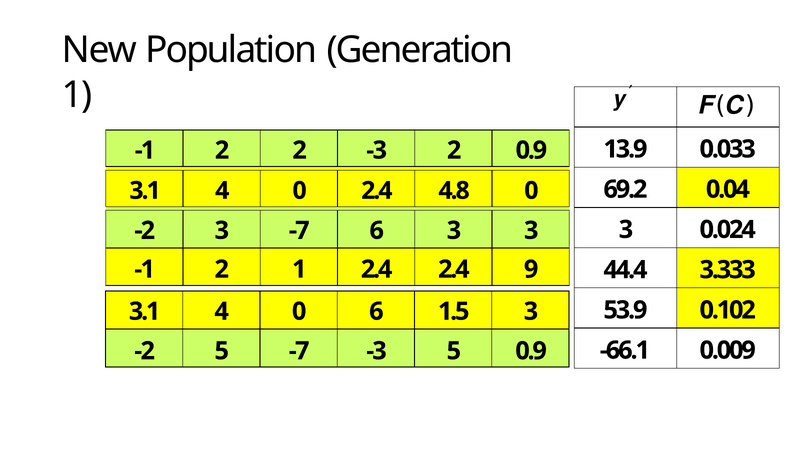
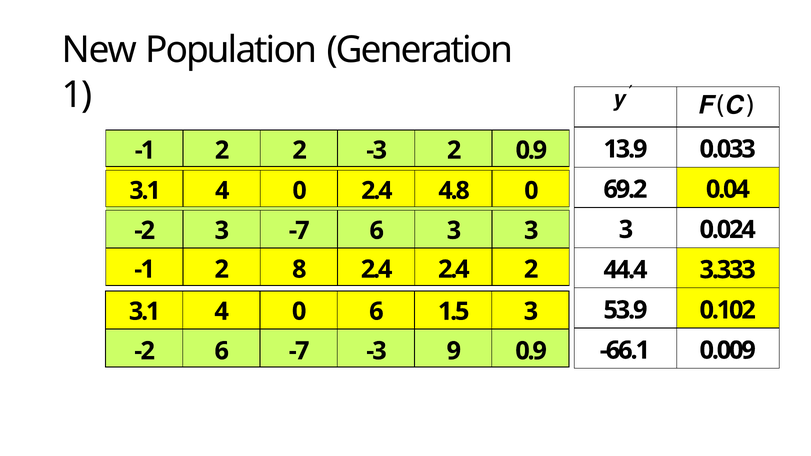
2 1: 1 -> 8 (299, 269)
2.4 9: 9 -> 2 (531, 269)
-2 5: 5 -> 6 (222, 351)
-3 5: 5 -> 9 (454, 351)
